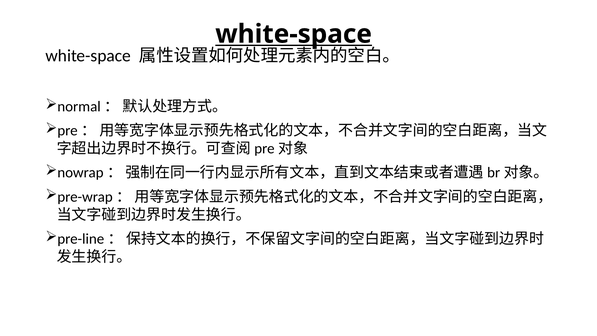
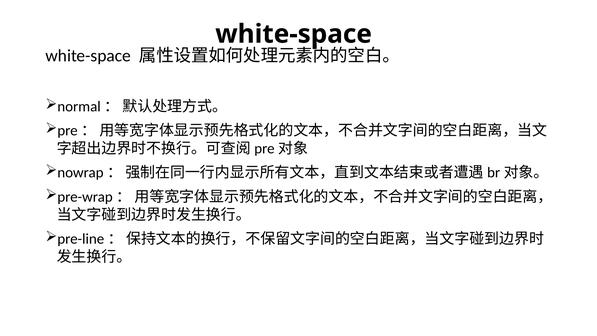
white-space underline: present -> none (294, 34)
